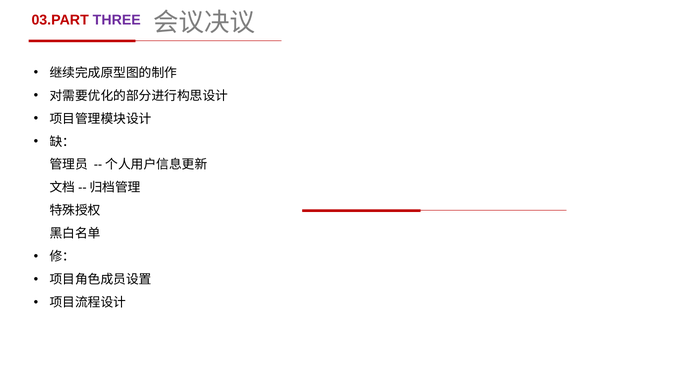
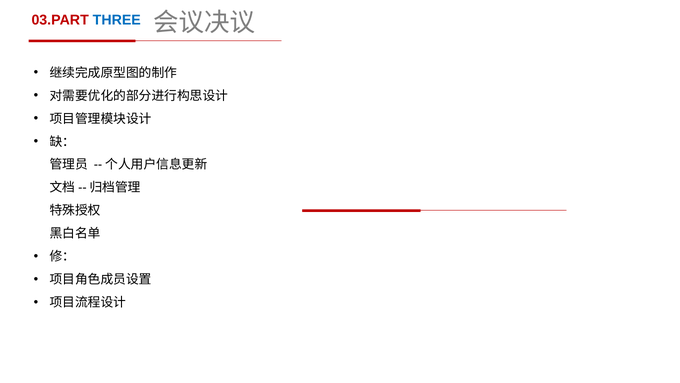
THREE colour: purple -> blue (117, 20)
